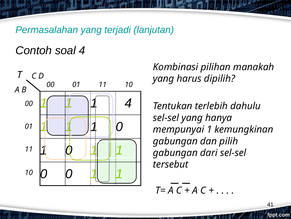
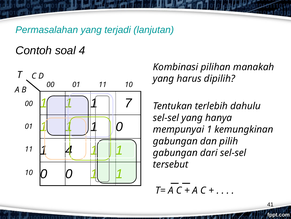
1 4: 4 -> 7 (128, 103)
0: 0 -> 4 (69, 150)
